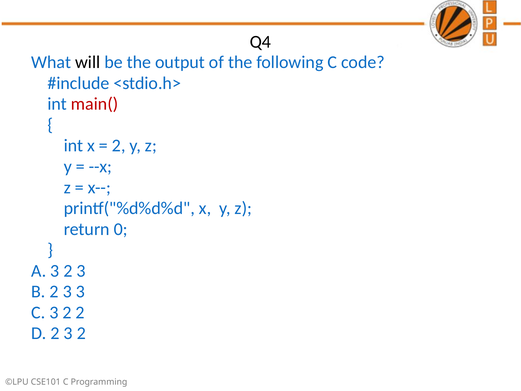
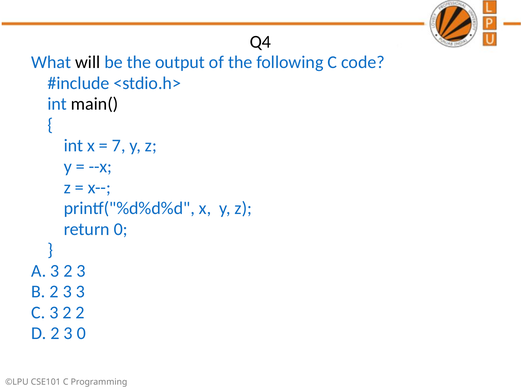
main( colour: red -> black (95, 104)
2: 2 -> 7 (119, 146)
2 3 2: 2 -> 0 (81, 333)
